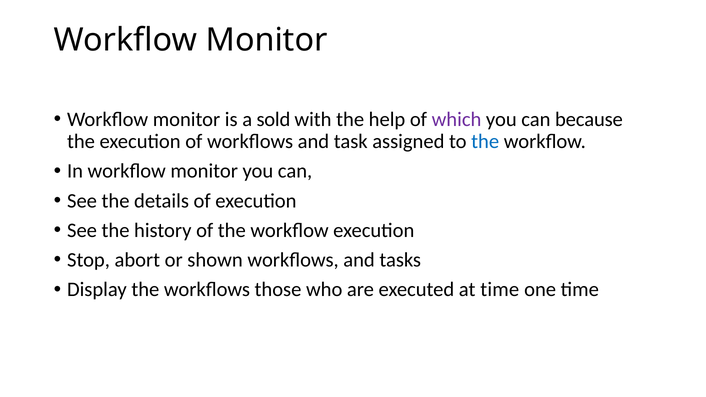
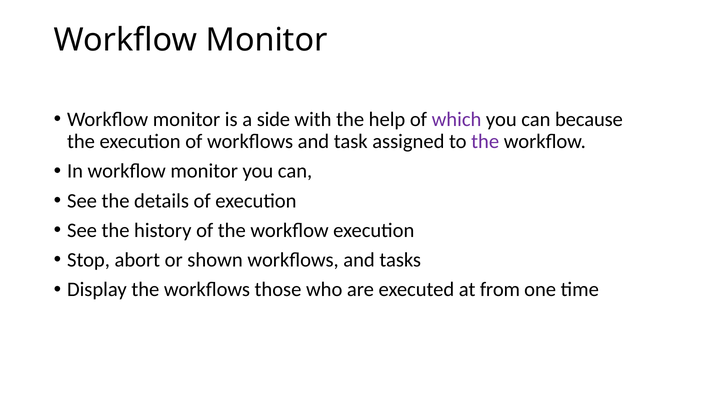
sold: sold -> side (273, 119)
the colour: blue -> purple (485, 142)
at time: time -> from (500, 290)
